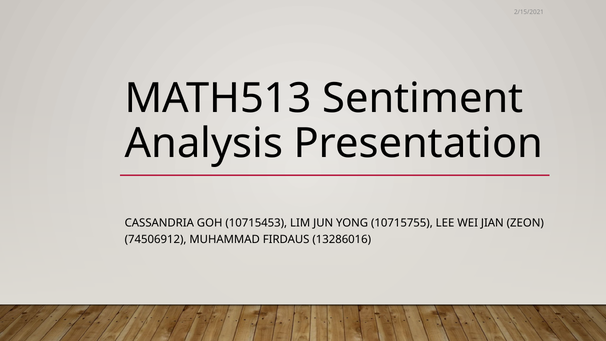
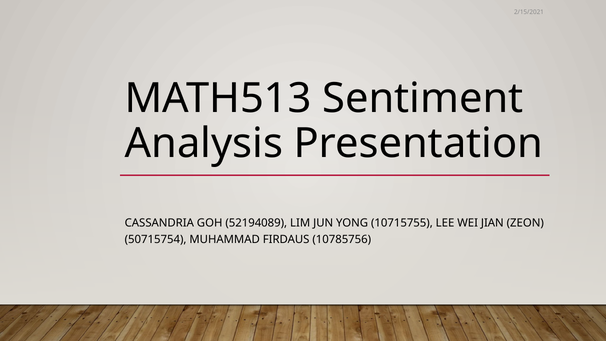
10715453: 10715453 -> 52194089 (256, 223)
74506912: 74506912 -> 50715754 (156, 239)
13286016: 13286016 -> 10785756 (342, 239)
